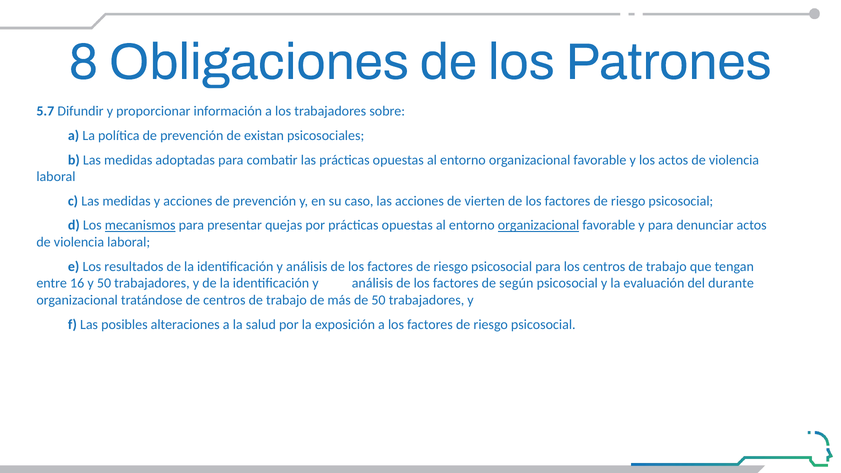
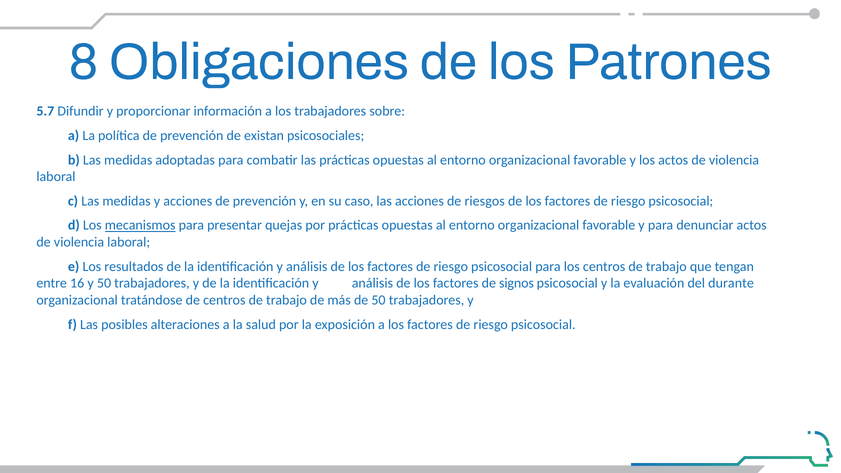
vierten: vierten -> riesgos (485, 201)
organizacional underline: present -> none (539, 225)
según: según -> signos (516, 283)
